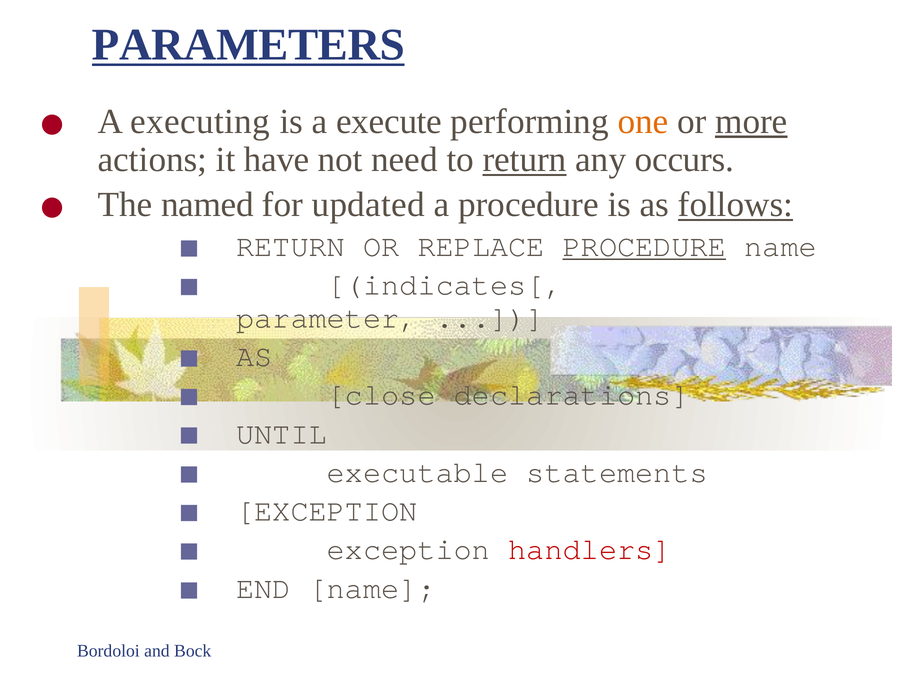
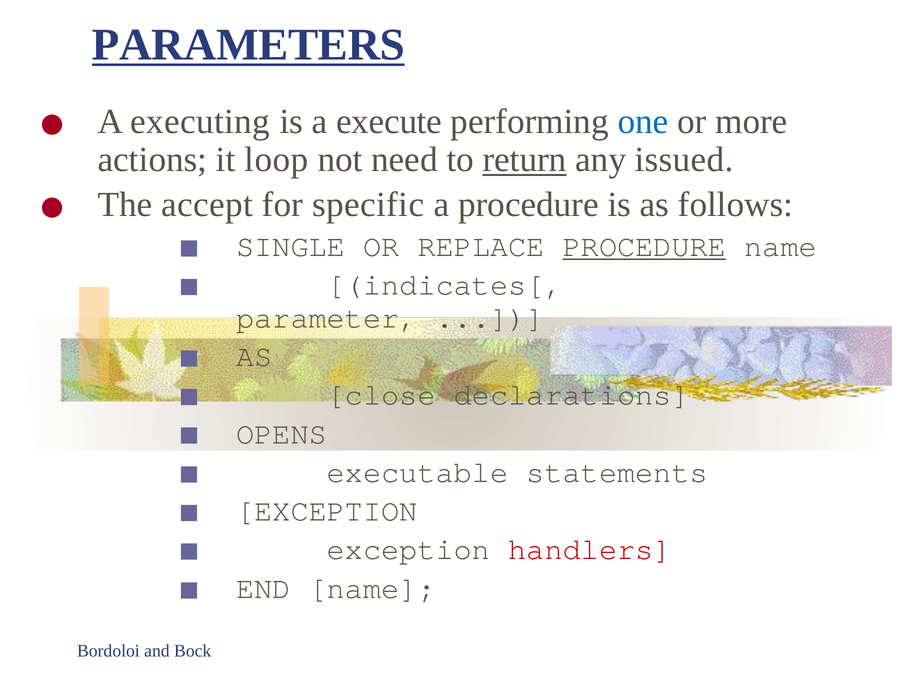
one colour: orange -> blue (643, 122)
more underline: present -> none (751, 122)
have: have -> loop (276, 160)
occurs: occurs -> issued (684, 160)
named: named -> accept (207, 205)
updated: updated -> specific (368, 205)
follows underline: present -> none (736, 205)
RETURN: RETURN -> SINGLE (291, 246)
UNTIL: UNTIL -> OPENS (281, 434)
